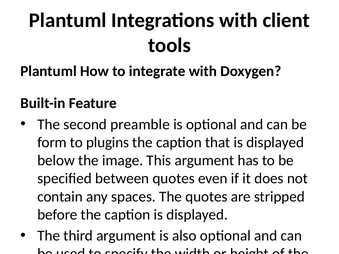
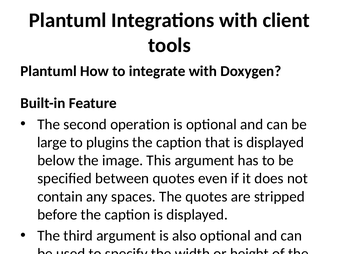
preamble: preamble -> operation (140, 124)
form: form -> large (52, 143)
